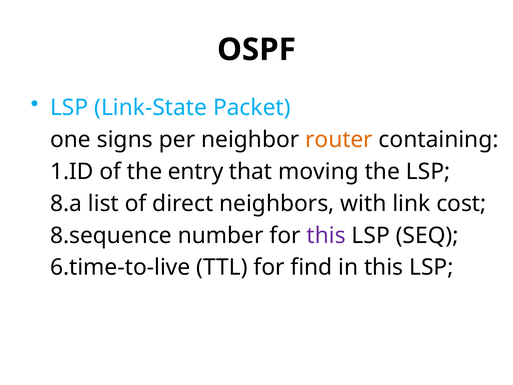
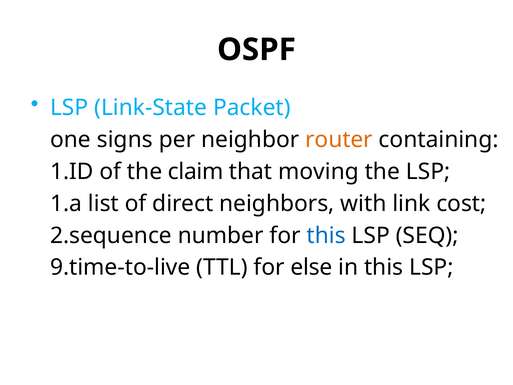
entry: entry -> claim (196, 171)
8.a: 8.a -> 1.a (66, 203)
8.sequence: 8.sequence -> 2.sequence (111, 235)
this colour: purple -> blue (326, 235)
6.time-to-live: 6.time-to-live -> 9.time-to-live (120, 267)
find: find -> else (311, 267)
